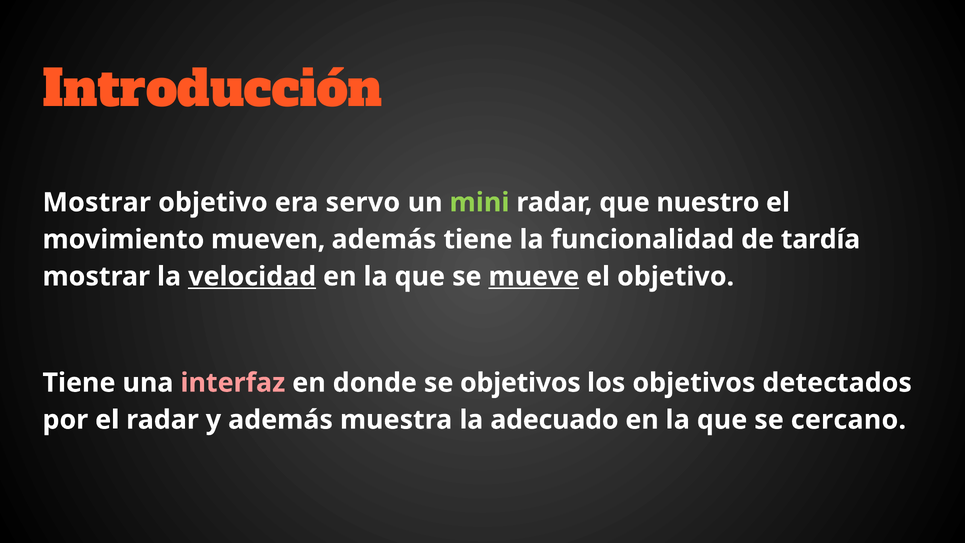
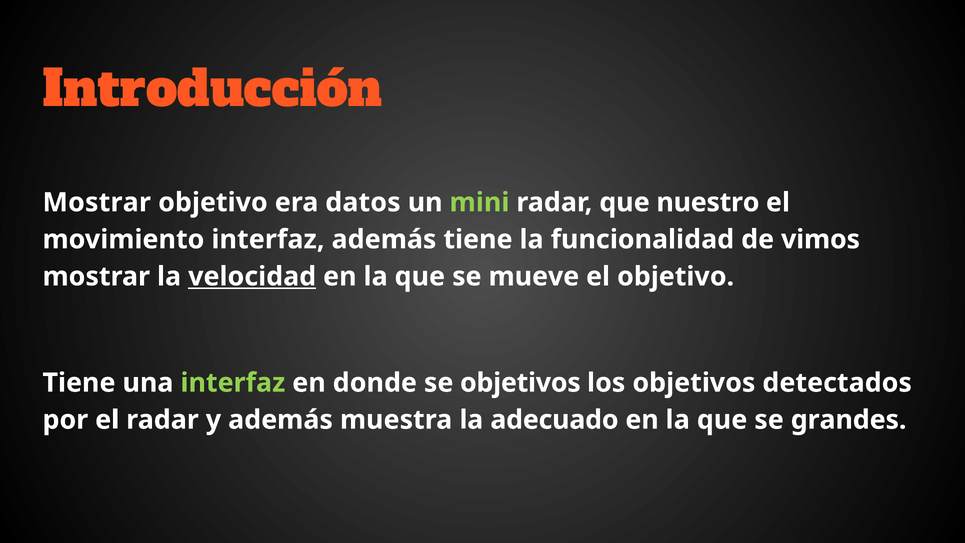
servo: servo -> datos (363, 202)
movimiento mueven: mueven -> interfaz (268, 239)
tardía: tardía -> vimos (821, 239)
mueve underline: present -> none (534, 276)
interfaz colour: pink -> light green (233, 383)
cercano: cercano -> grandes (849, 420)
